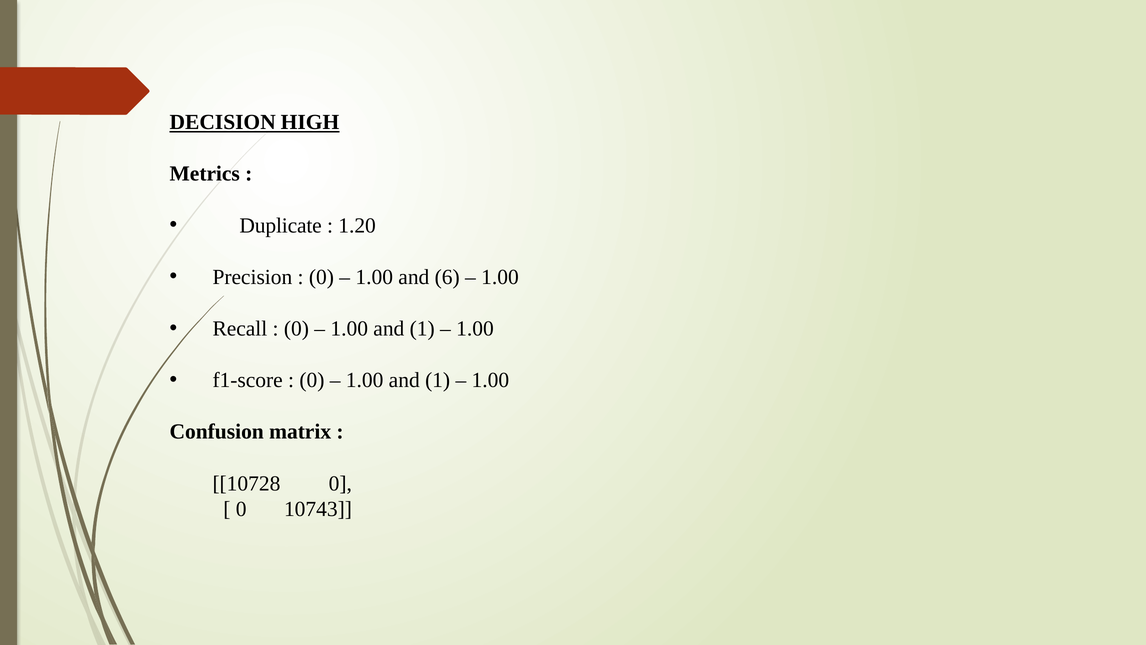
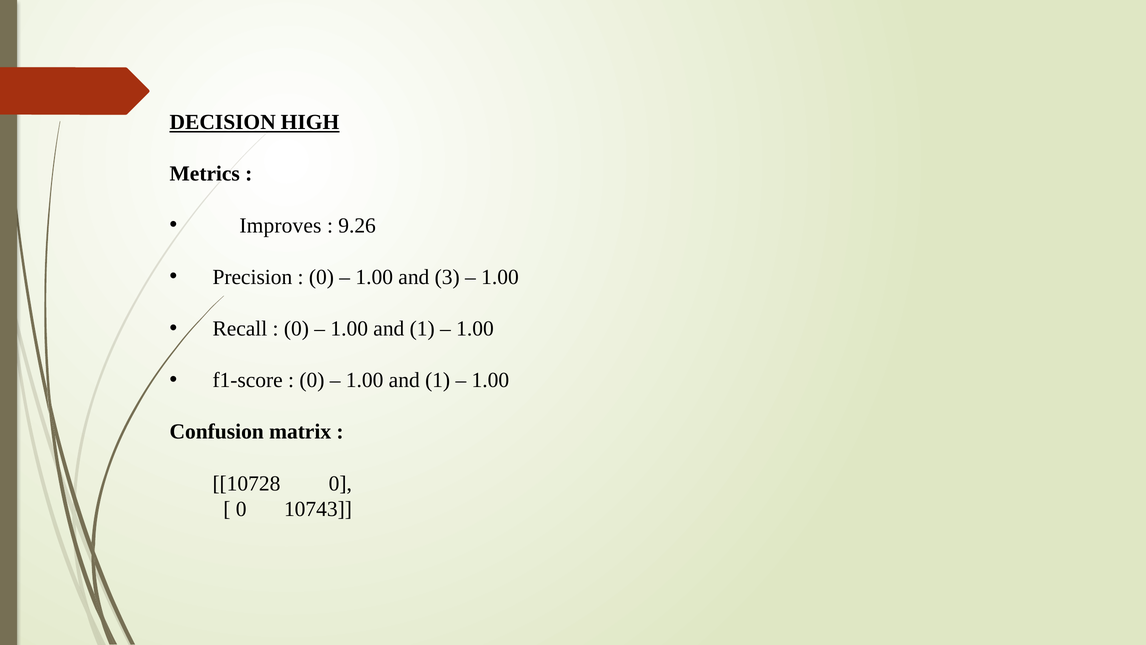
Duplicate: Duplicate -> Improves (280, 225)
1.20: 1.20 -> 9.26 (357, 225)
6: 6 -> 3 (447, 277)
